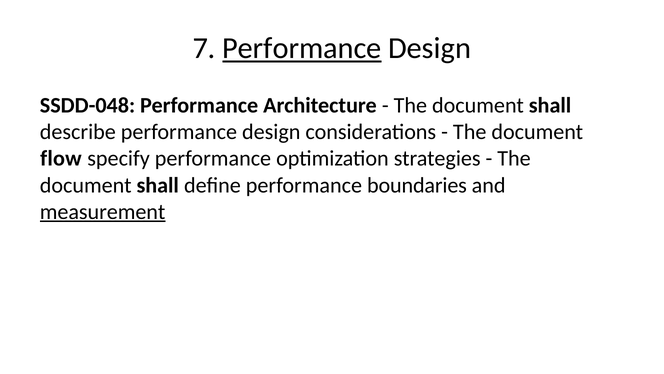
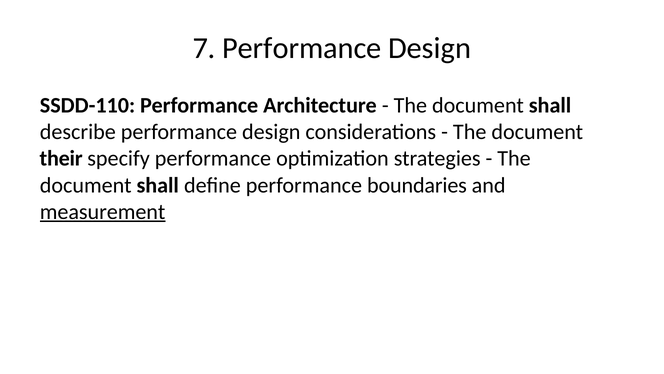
Performance underline: present -> none (302, 48)
SSDD-048: SSDD-048 -> SSDD-110 (87, 105)
flow: flow -> their (61, 158)
